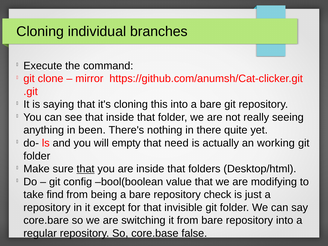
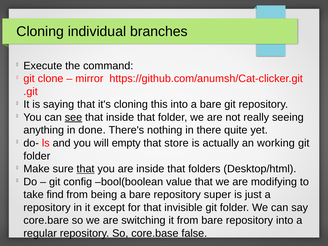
see underline: none -> present (73, 117)
been: been -> done (92, 130)
need: need -> store (177, 143)
check: check -> super (217, 195)
